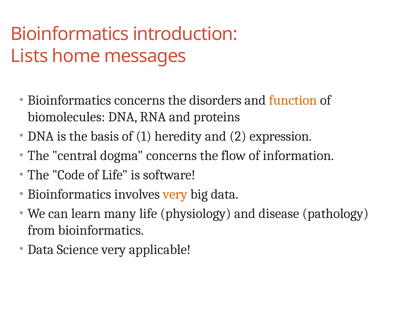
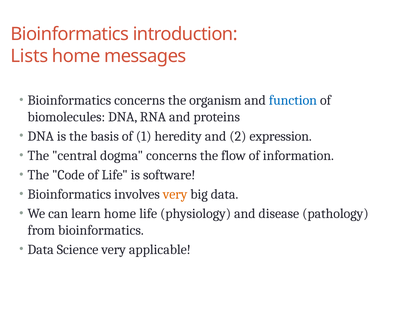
disorders: disorders -> organism (215, 100)
function colour: orange -> blue (293, 100)
learn many: many -> home (120, 214)
